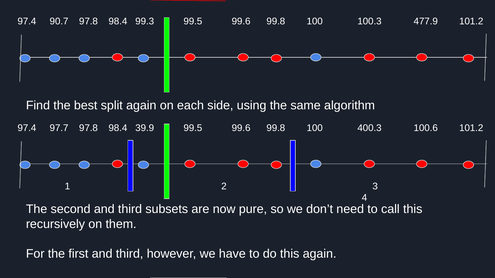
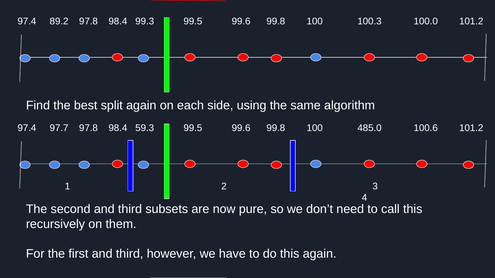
90.7: 90.7 -> 89.2 (59, 21)
477.9: 477.9 -> 100.0 (426, 21)
39.9: 39.9 -> 59.3 (145, 128)
400.3: 400.3 -> 485.0 (370, 128)
